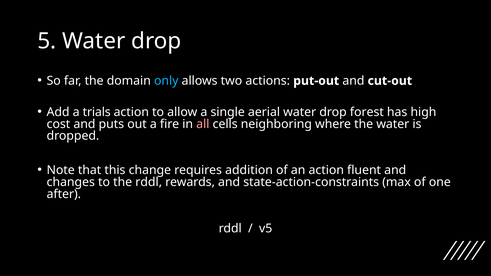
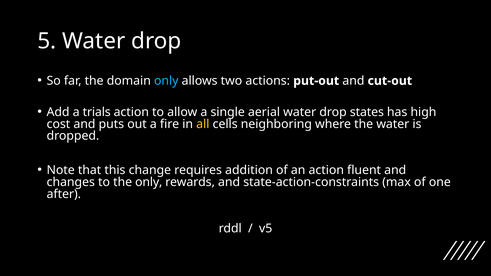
forest: forest -> states (367, 112)
all colour: pink -> yellow (203, 124)
the rddl: rddl -> only (149, 182)
